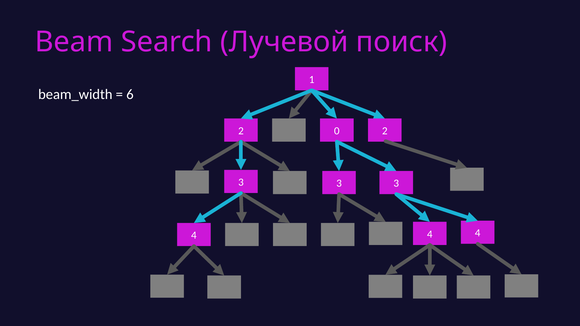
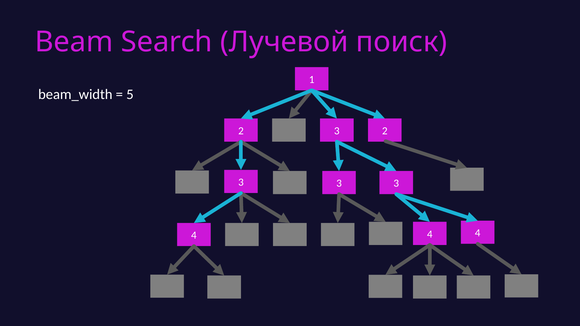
6: 6 -> 5 (130, 94)
0: 0 -> 3 (337, 131)
